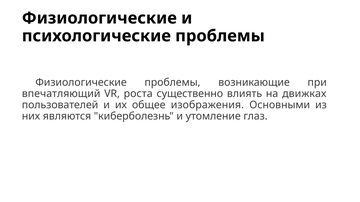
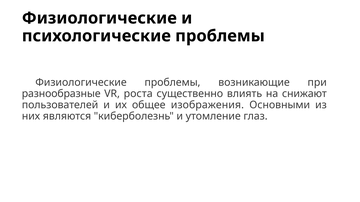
впечатляющий: впечатляющий -> разнообразные (61, 94)
движках: движках -> снижают (304, 94)
